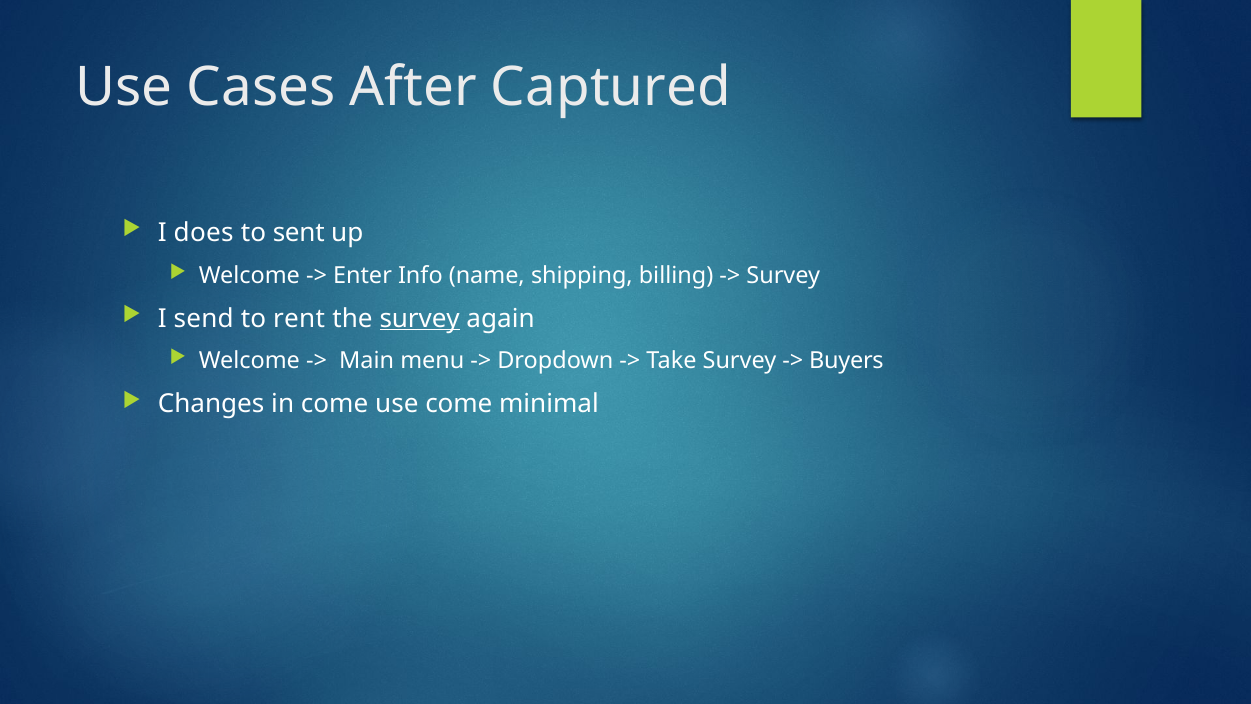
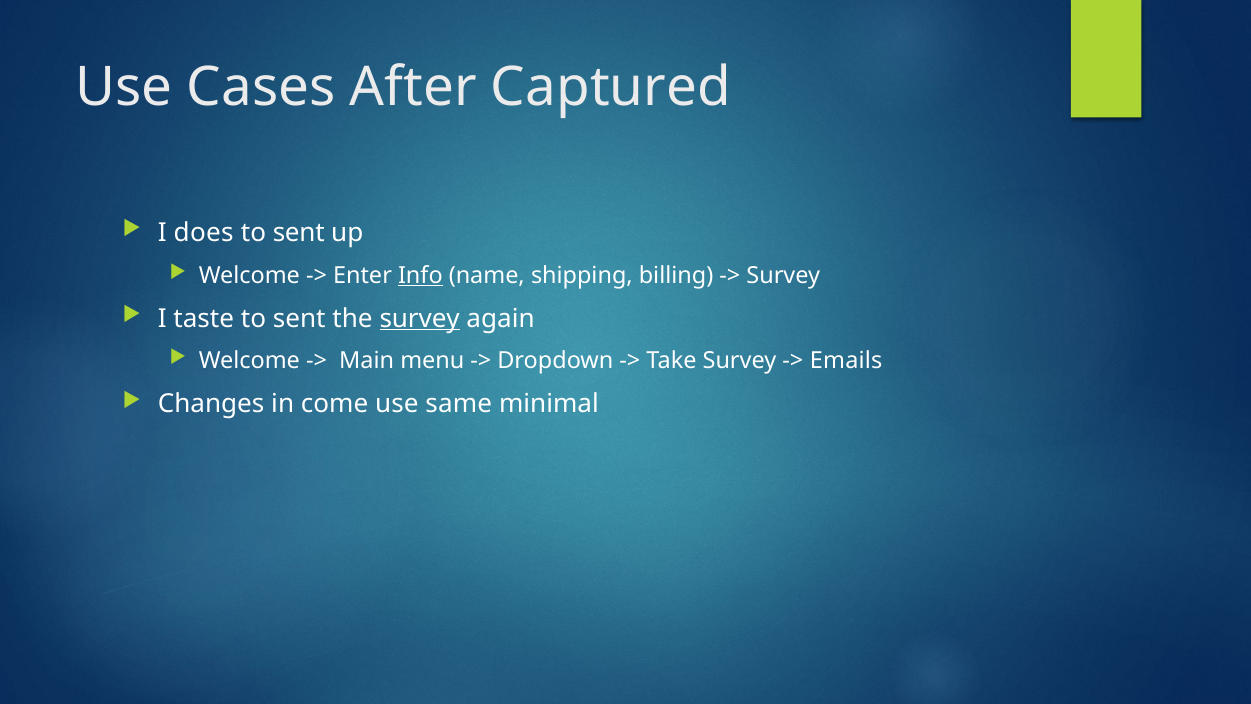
Info underline: none -> present (420, 275)
send: send -> taste (204, 318)
rent: rent -> sent (299, 318)
Buyers: Buyers -> Emails (846, 361)
use come: come -> same (459, 404)
